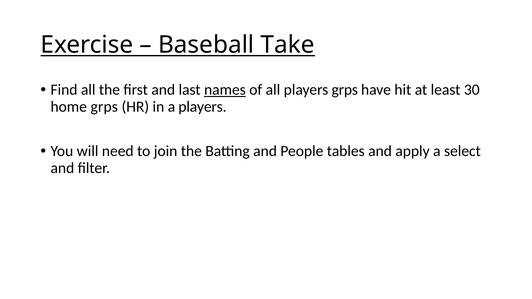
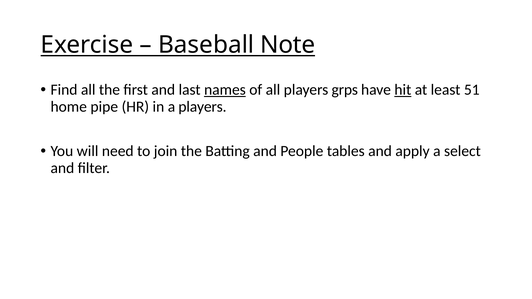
Take: Take -> Note (288, 45)
hit underline: none -> present (403, 90)
30: 30 -> 51 (472, 90)
home grps: grps -> pipe (104, 107)
